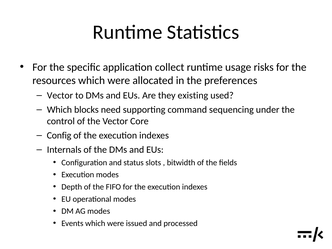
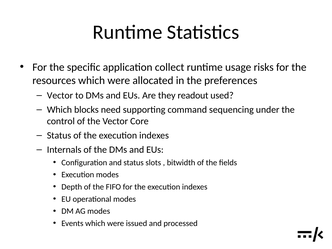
existing: existing -> readout (193, 95)
Config: Config -> Status (59, 135)
